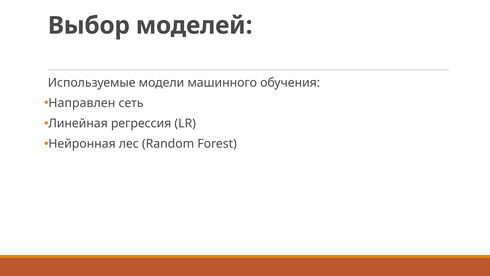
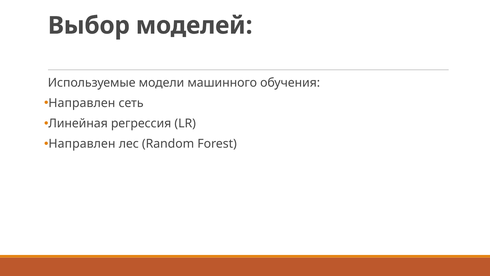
Нейронная: Нейронная -> Направлен (82, 144)
